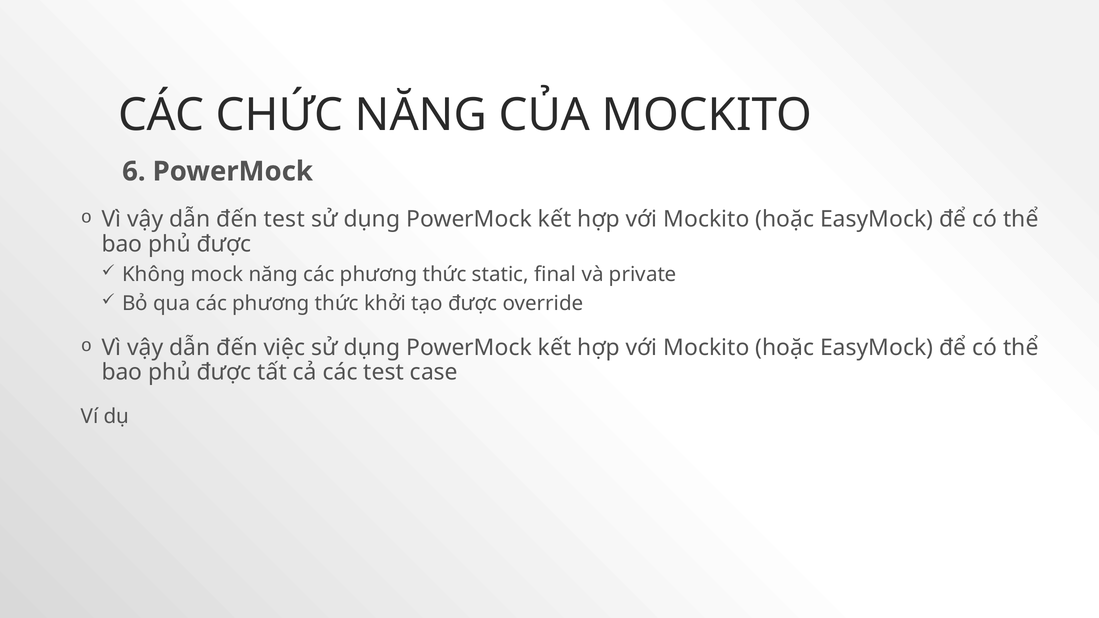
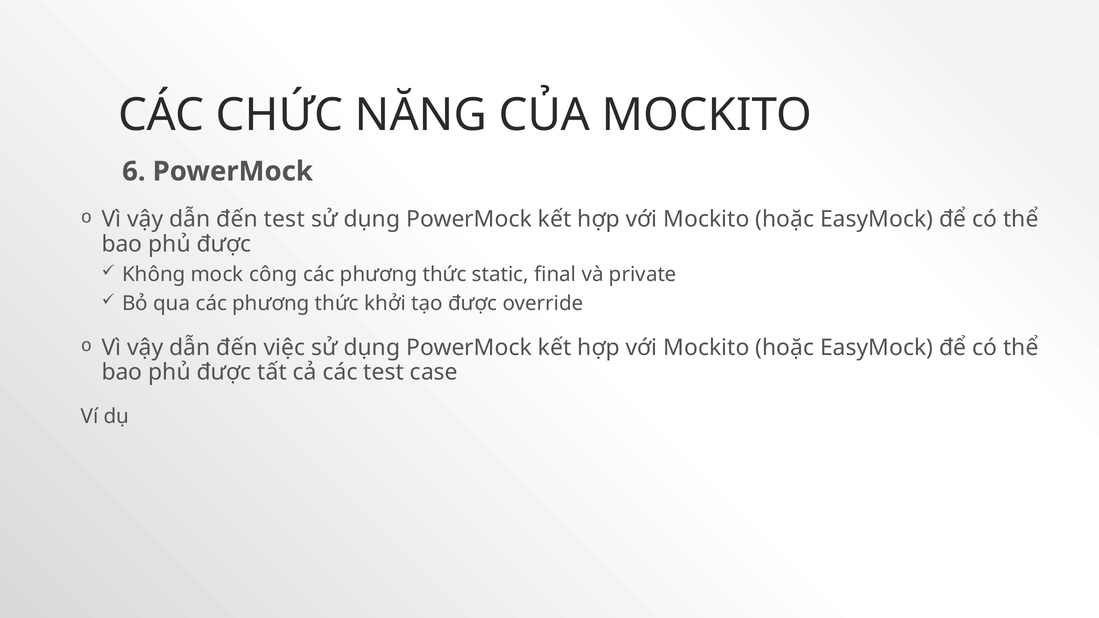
mock năng: năng -> công (273, 275)
